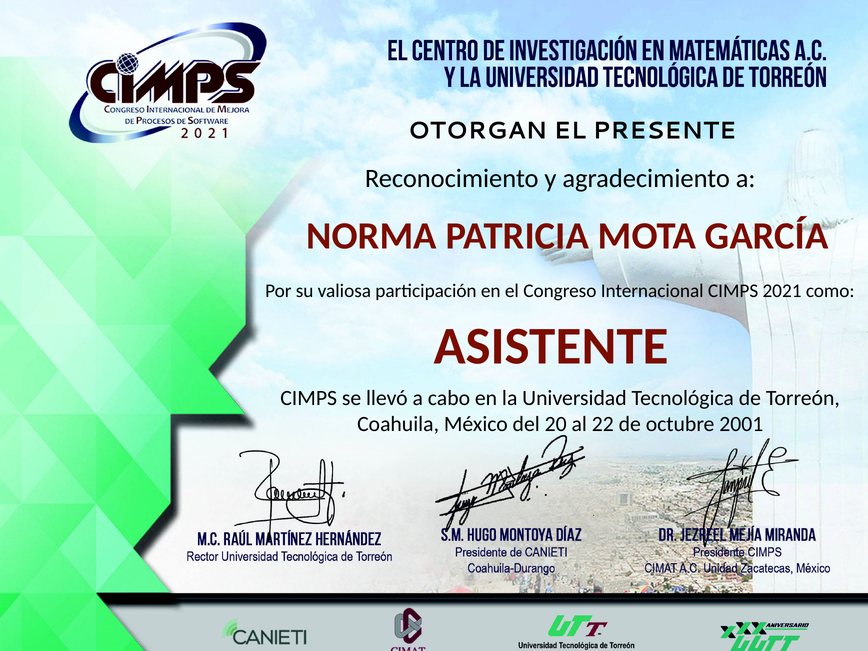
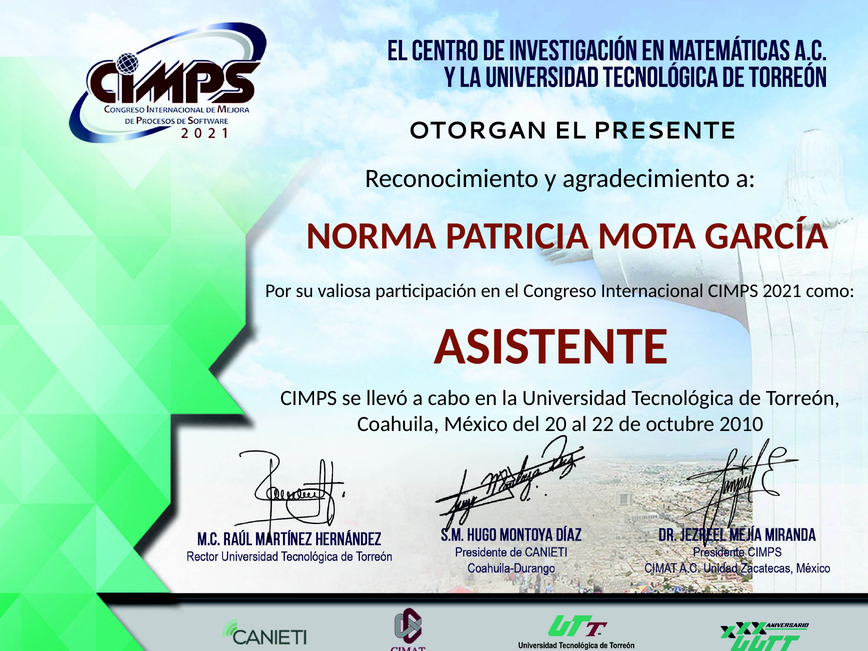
2001: 2001 -> 2010 (741, 424)
